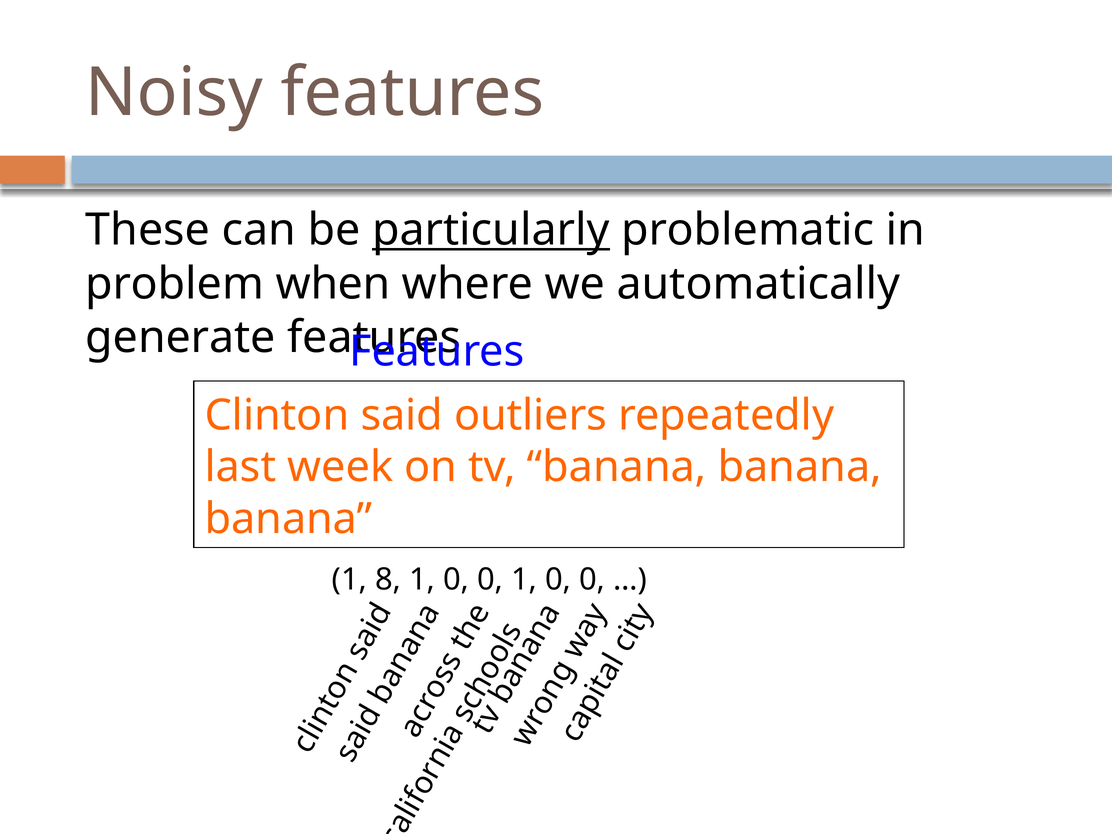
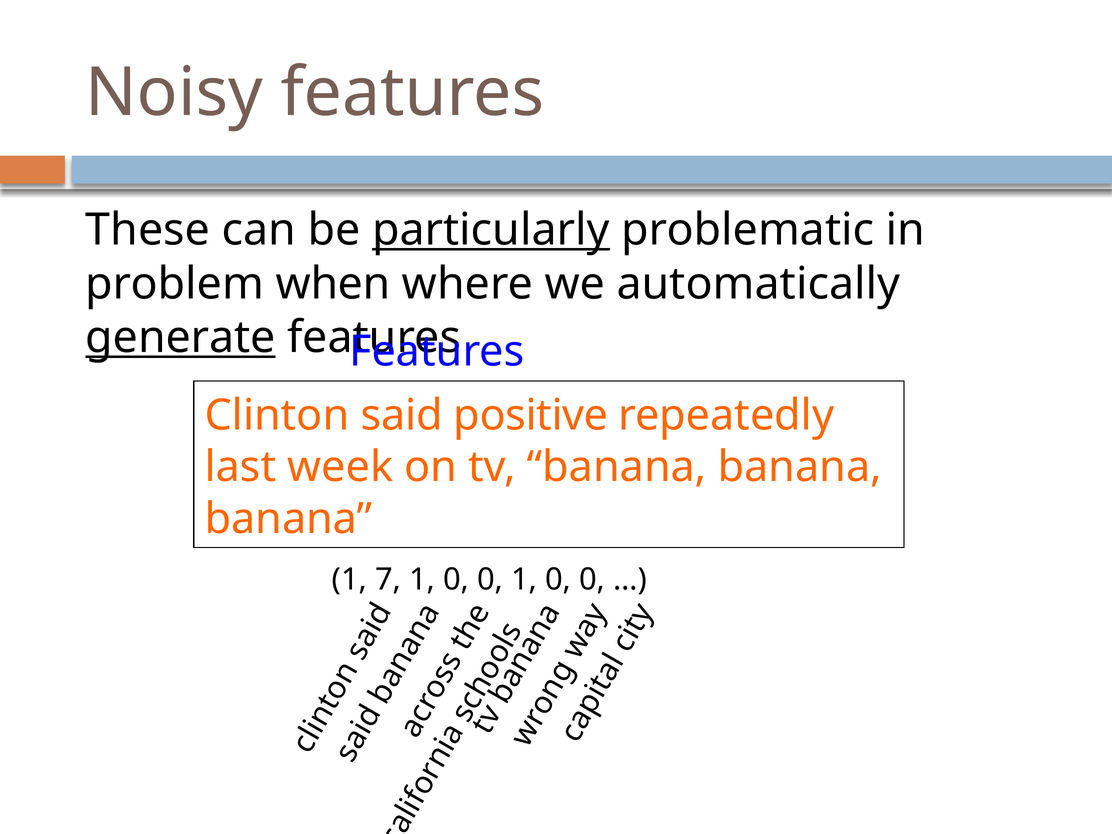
generate underline: none -> present (180, 338)
outliers: outliers -> positive (531, 415)
8: 8 -> 7 (388, 580)
